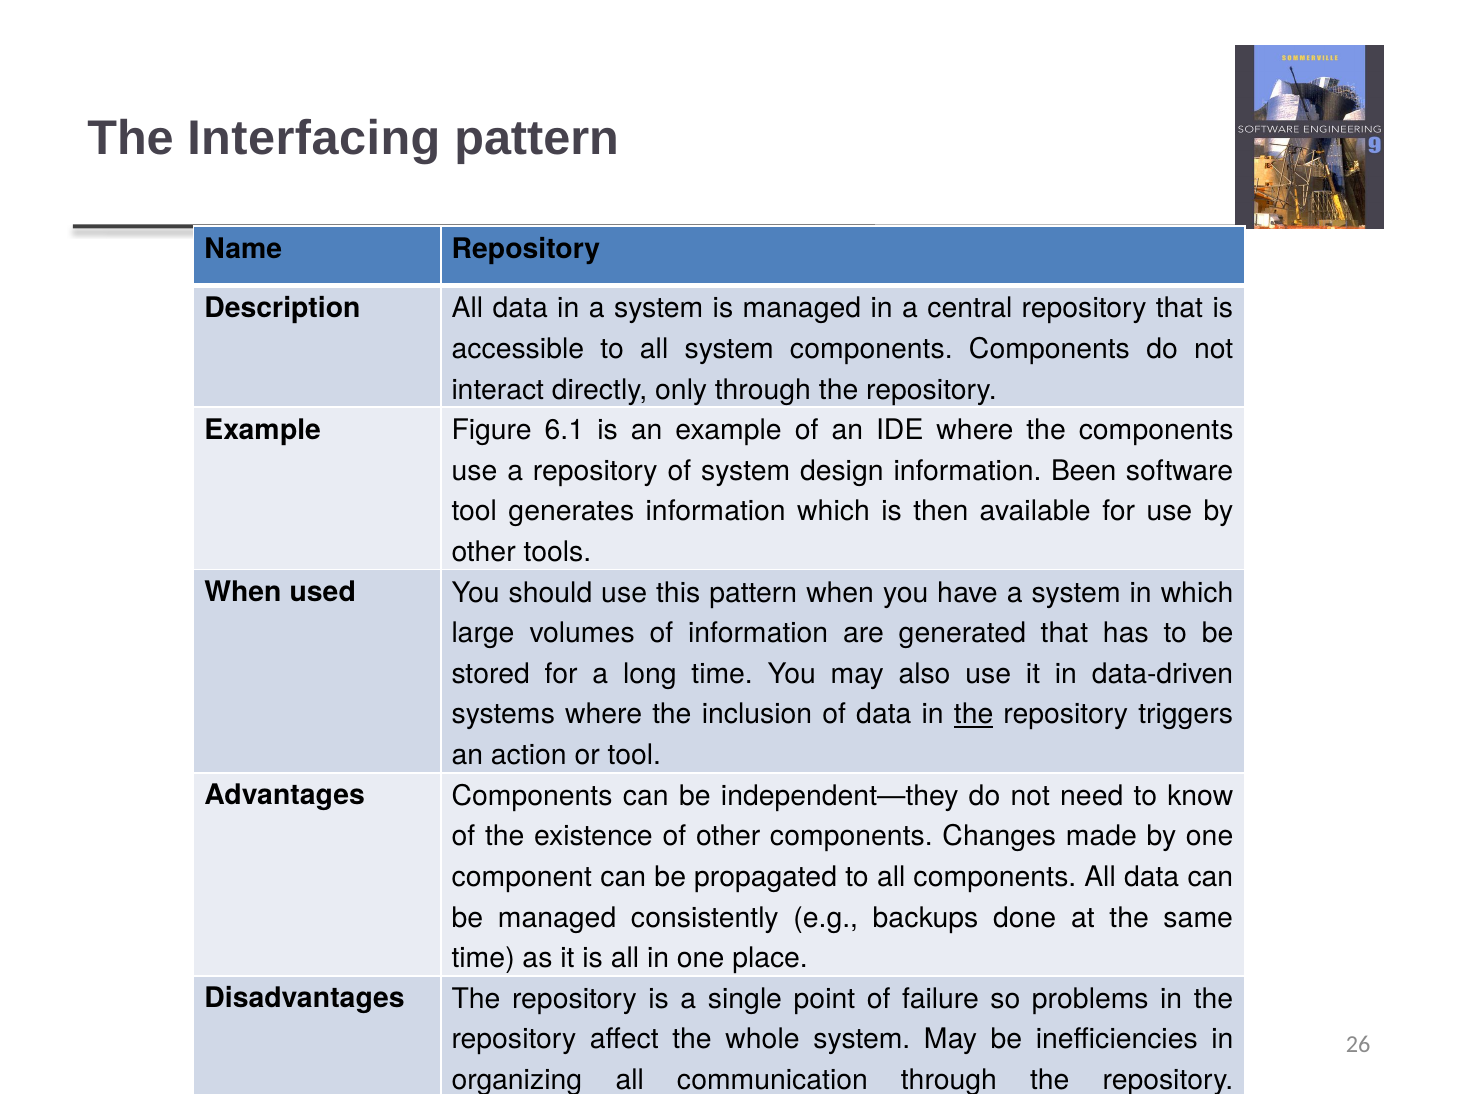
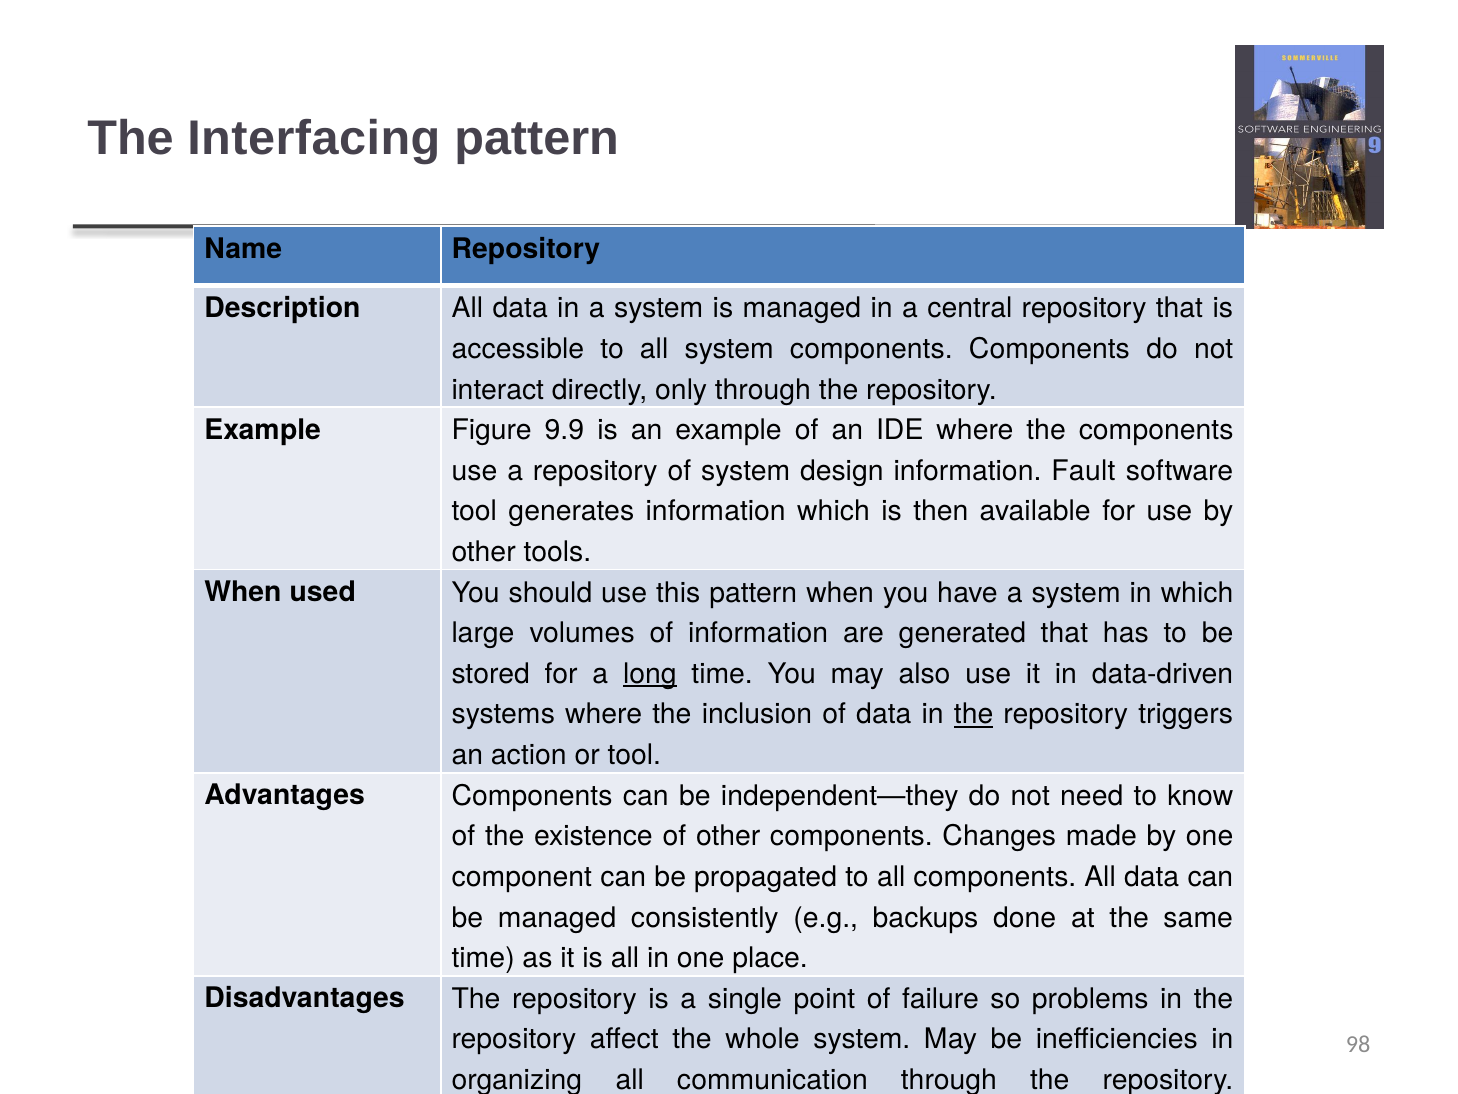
6.1: 6.1 -> 9.9 (564, 430)
Been: Been -> Fault (1083, 471)
long underline: none -> present (650, 674)
26: 26 -> 98 (1358, 1044)
